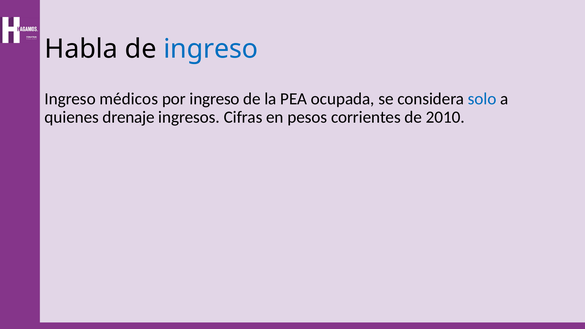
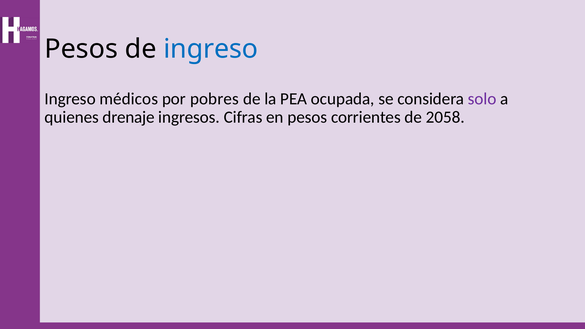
Habla: Habla -> Pesos (81, 49)
por ingreso: ingreso -> pobres (214, 99)
solo colour: blue -> purple (482, 99)
2010: 2010 -> 2058 (445, 117)
